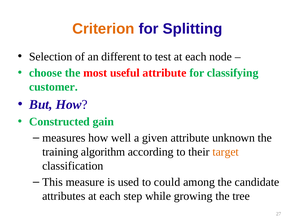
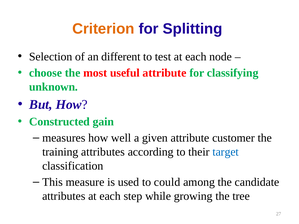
customer: customer -> unknown (54, 87)
unknown: unknown -> customer (233, 138)
training algorithm: algorithm -> attributes (103, 152)
target colour: orange -> blue (226, 152)
